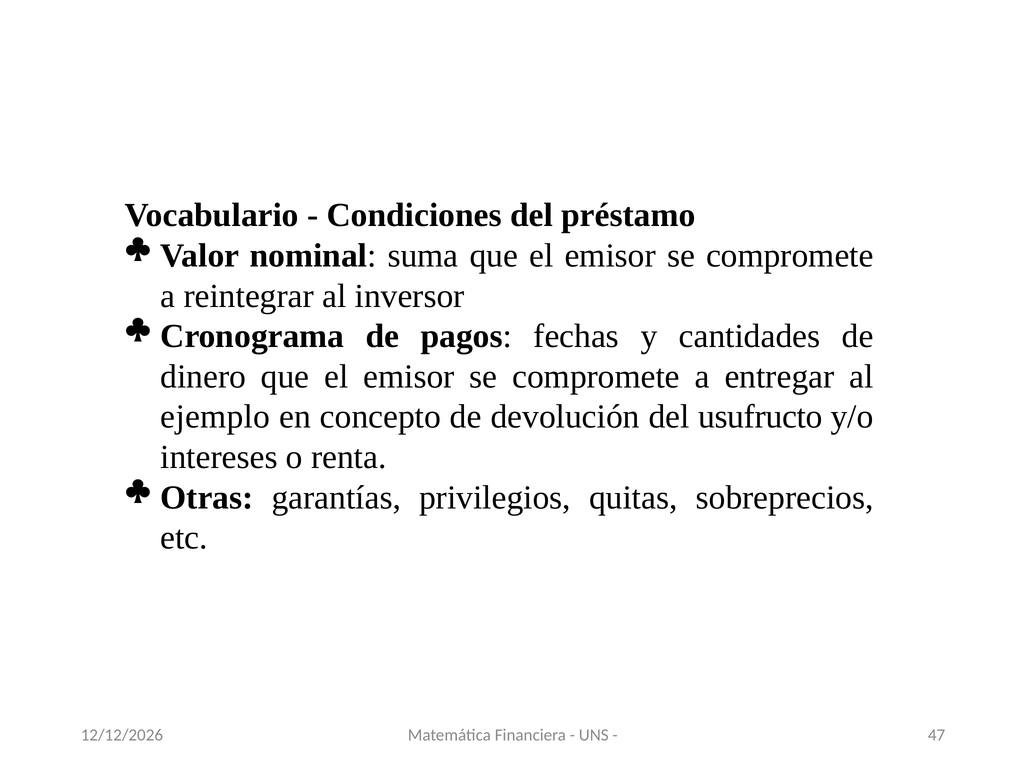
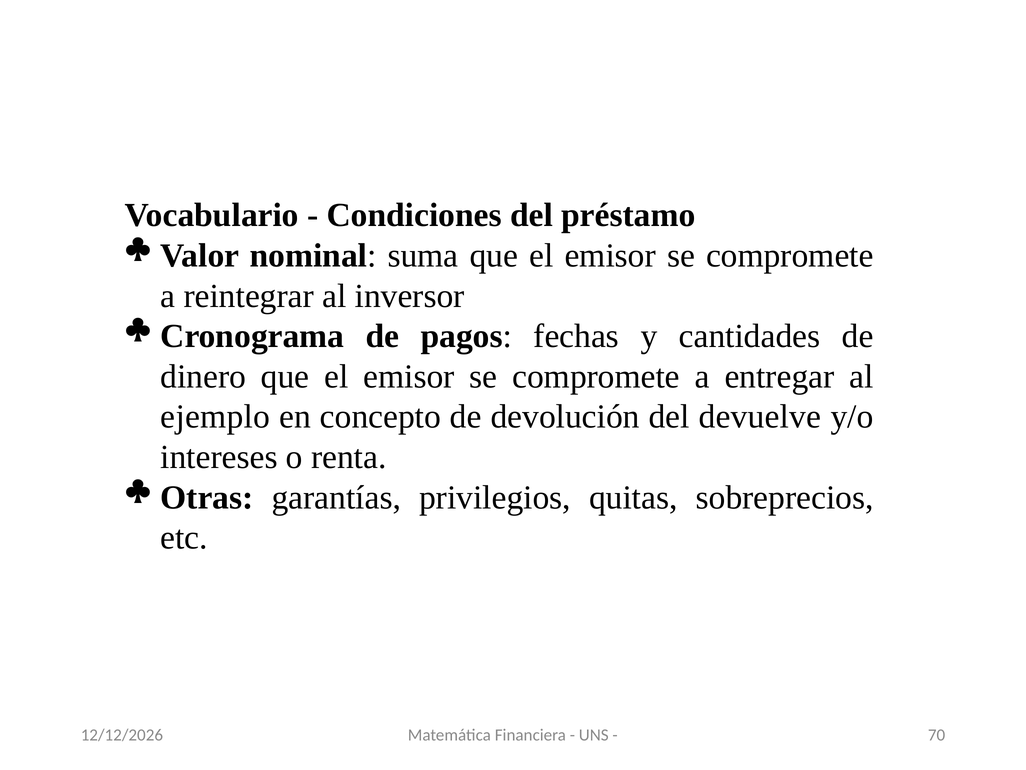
usufructo: usufructo -> devuelve (760, 417)
47: 47 -> 70 (937, 735)
